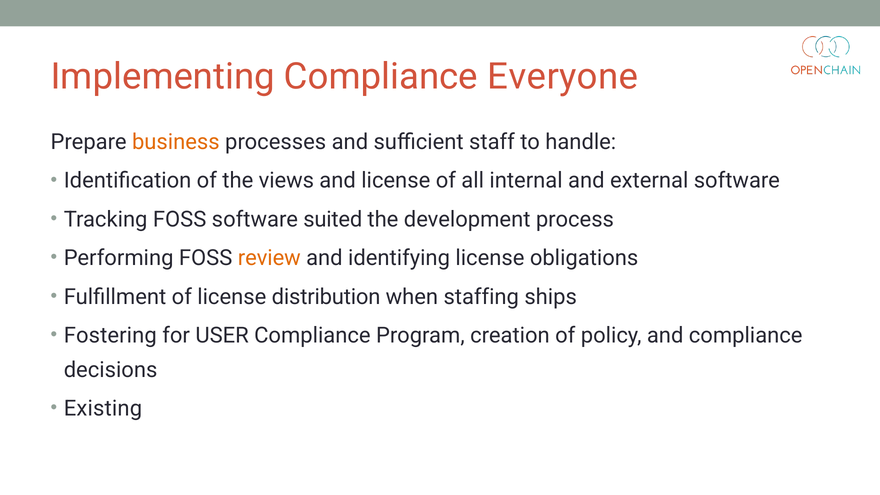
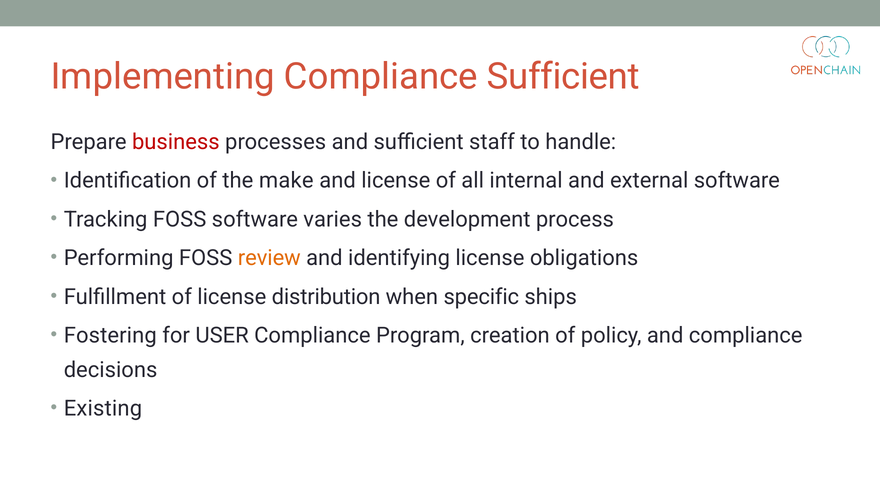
Compliance Everyone: Everyone -> Sufficient (563, 77)
business colour: orange -> red (176, 142)
views: views -> make (286, 181)
suited: suited -> varies (333, 219)
staffing: staffing -> specific (481, 297)
